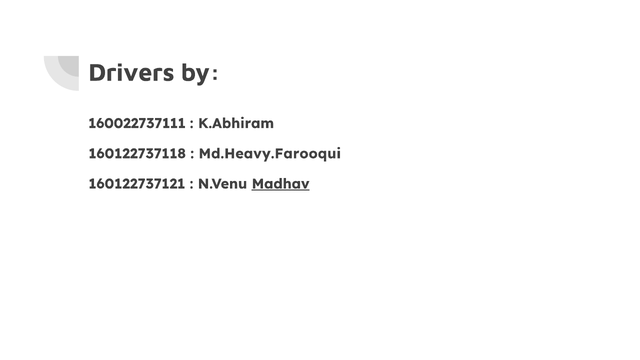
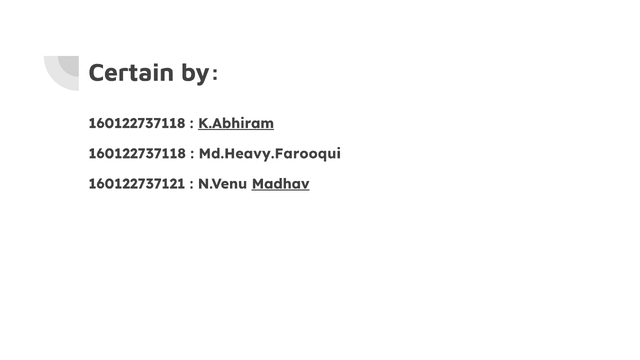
Drivers: Drivers -> Certain (131, 73)
160022737111: 160022737111 -> 160122737118 (137, 123)
K.Abhiram underline: none -> present (236, 123)
